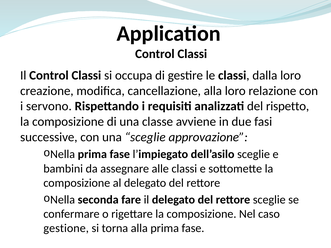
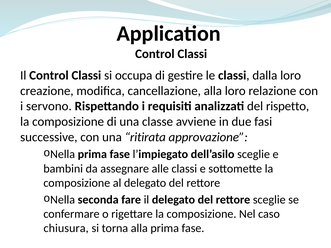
una sceglie: sceglie -> ritirata (145, 137)
gestione: gestione -> chiusura (66, 229)
